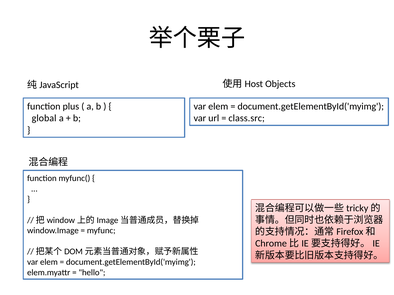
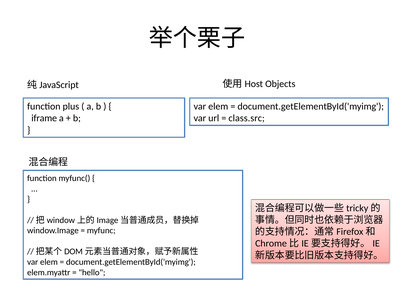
global: global -> iframe (44, 118)
